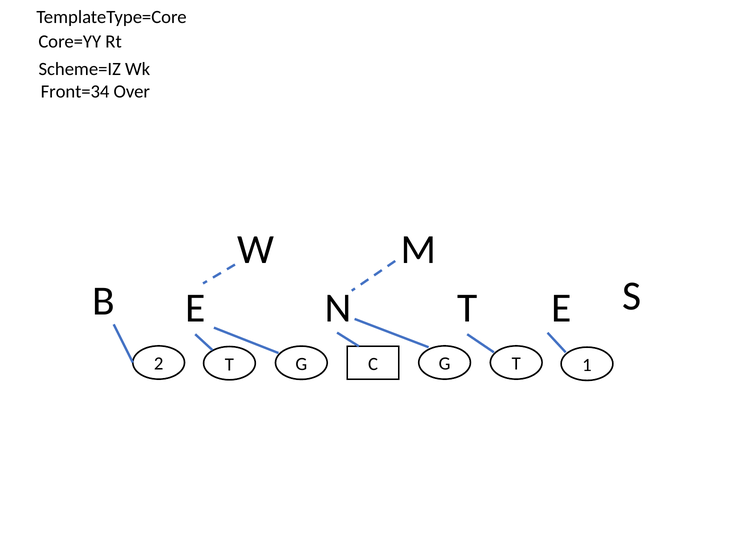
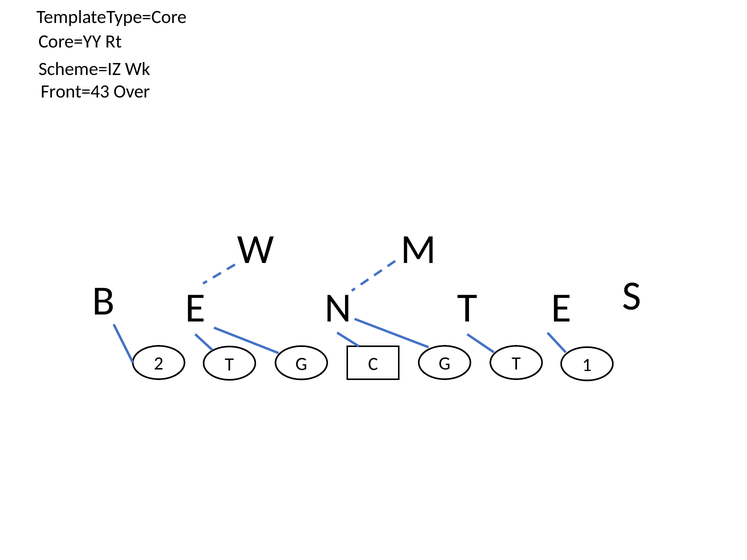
Front=34: Front=34 -> Front=43 (75, 91)
